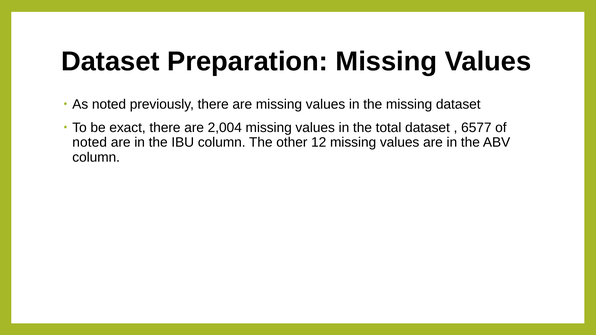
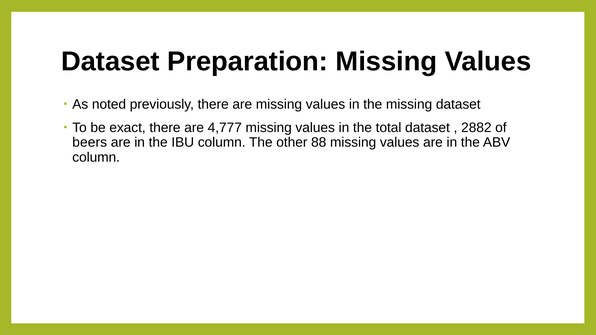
2,004: 2,004 -> 4,777 (225, 128)
6577: 6577 -> 2882 (476, 128)
noted: noted -> beers (90, 143)
12: 12 -> 88 (319, 143)
